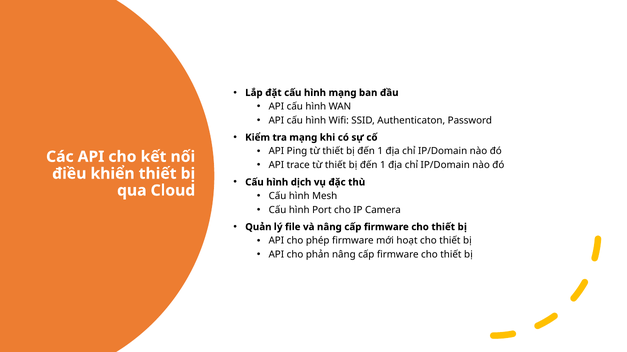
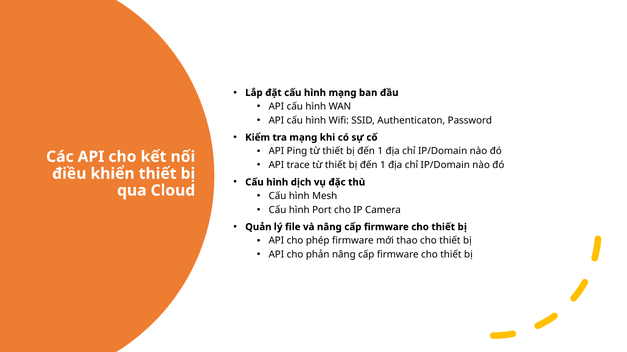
hoạt: hoạt -> thao (407, 241)
